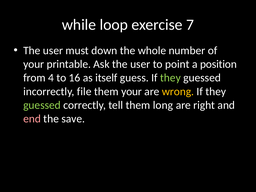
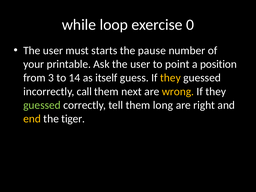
7: 7 -> 0 (190, 25)
down: down -> starts (104, 50)
whole: whole -> pause (152, 50)
4: 4 -> 3 (51, 78)
16: 16 -> 14 (75, 78)
they colour: light green -> yellow (170, 78)
file: file -> call (84, 91)
them your: your -> next (131, 91)
end colour: pink -> yellow (32, 119)
save: save -> tiger (73, 119)
